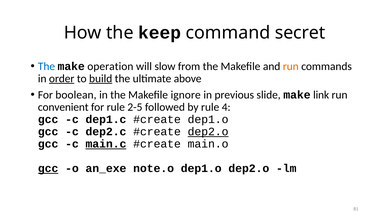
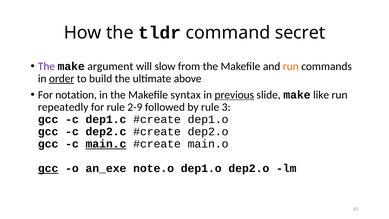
keep: keep -> tldr (160, 33)
The colour: blue -> purple (46, 66)
operation: operation -> argument (110, 66)
build underline: present -> none (101, 78)
boolean: boolean -> notation (76, 95)
ignore: ignore -> syntax (186, 95)
previous underline: none -> present (234, 95)
link: link -> like (321, 95)
convenient: convenient -> repeatedly (63, 107)
2-5: 2-5 -> 2-9 (135, 107)
4: 4 -> 3 (226, 107)
dep2.o underline: present -> none (208, 132)
